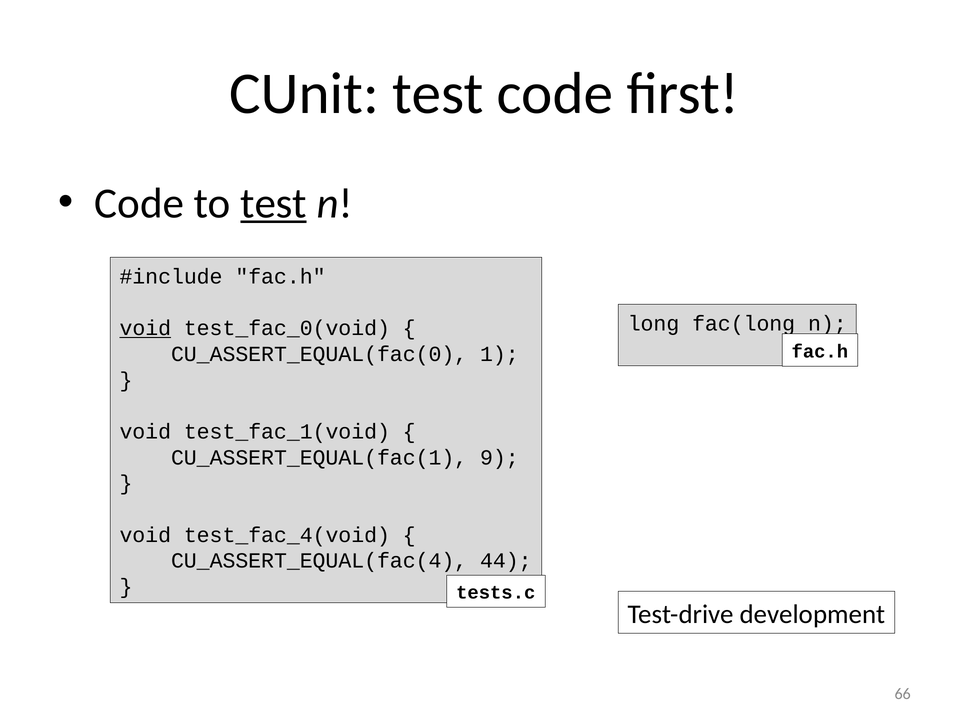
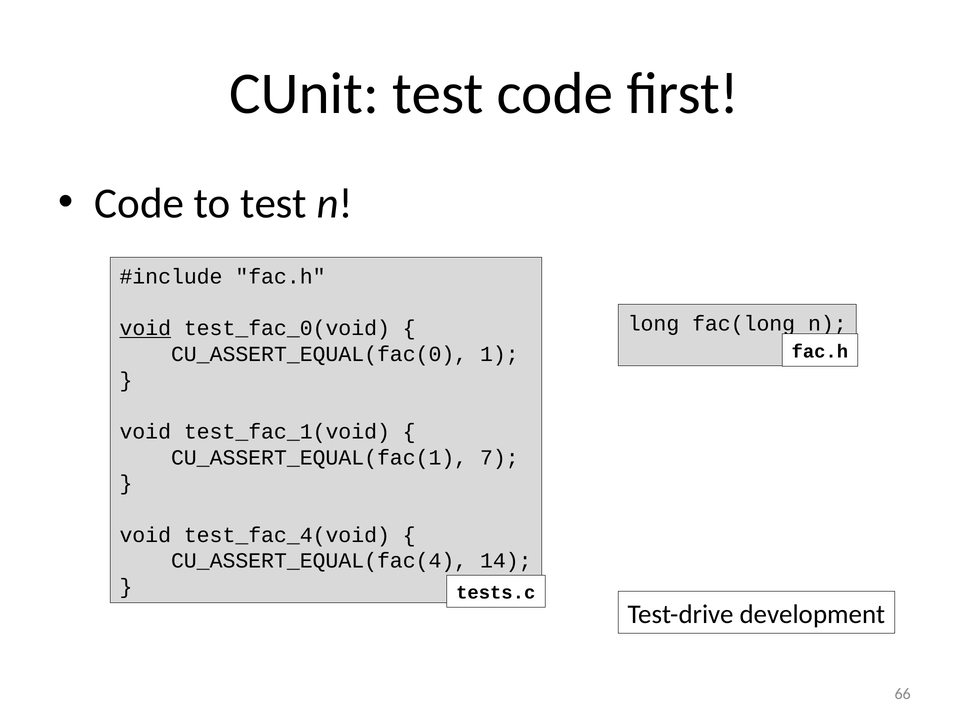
test underline: present -> none (274, 203)
9: 9 -> 7 (499, 457)
44: 44 -> 14 (506, 561)
